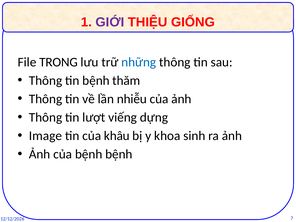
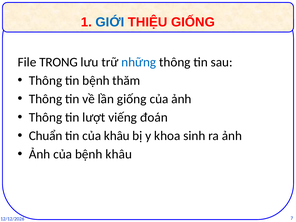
GIỚI colour: purple -> blue (110, 22)
lần nhiễu: nhiễu -> giống (132, 99)
dựng: dựng -> đoán (154, 117)
Image: Image -> Chuẩn (46, 136)
bệnh bệnh: bệnh -> khâu (119, 154)
